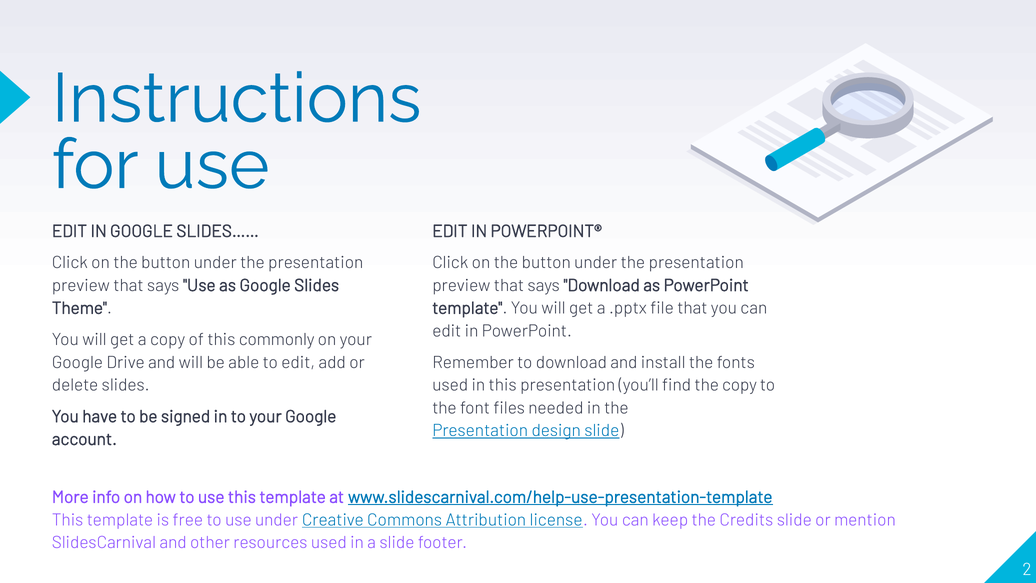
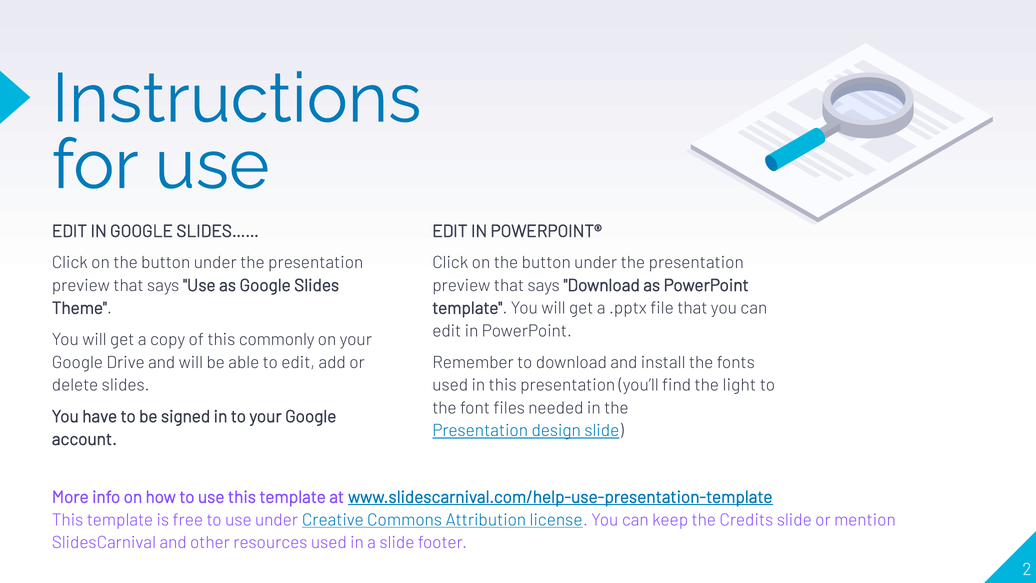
the copy: copy -> light (739, 385)
